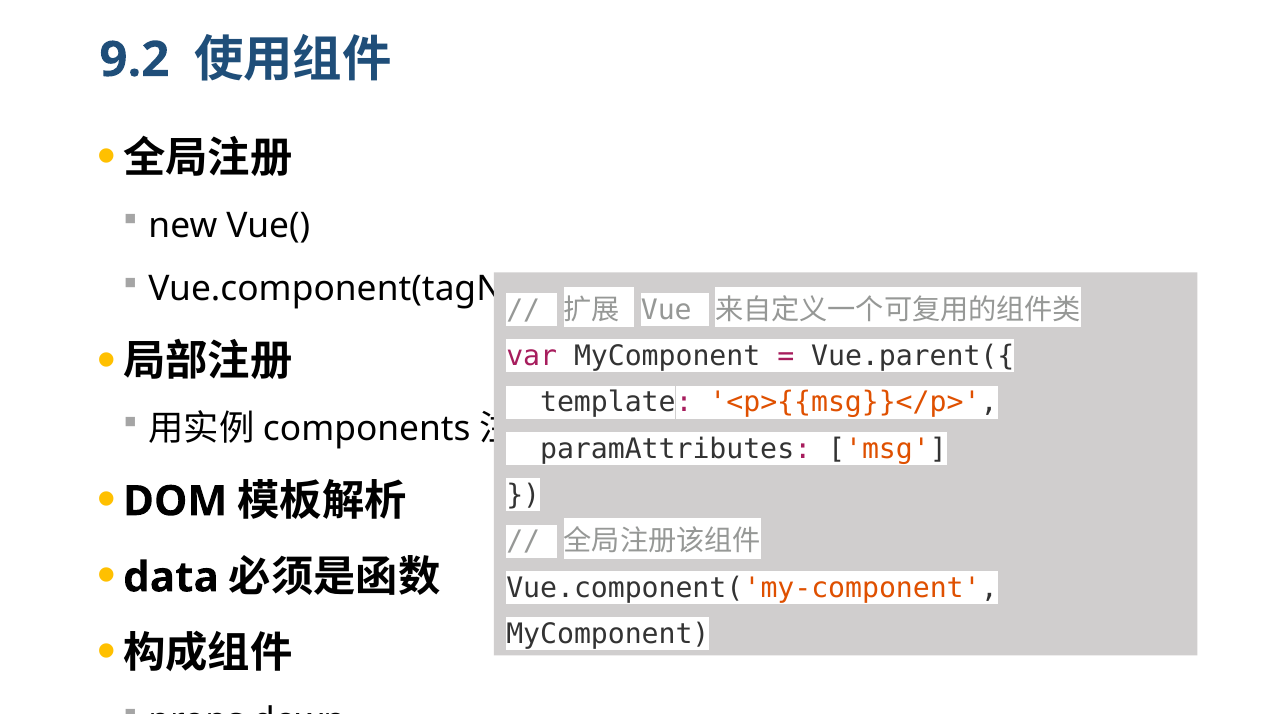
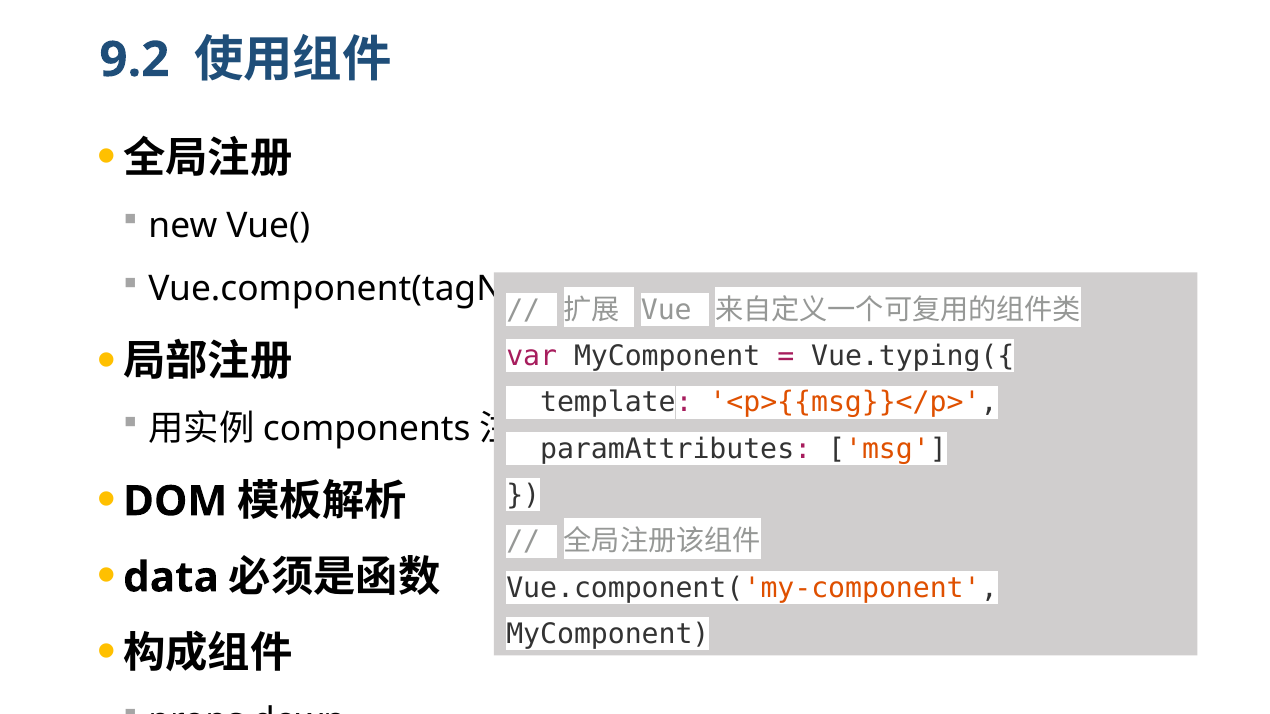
Vue.parent({: Vue.parent({ -> Vue.typing({ (913, 357)
